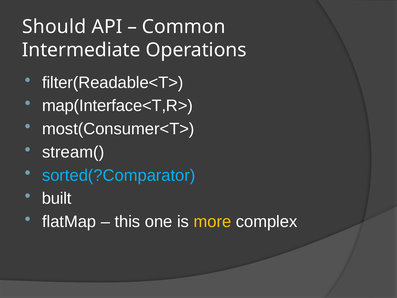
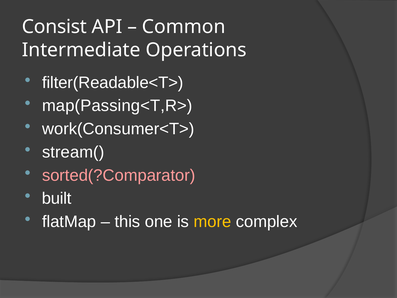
Should: Should -> Consist (54, 27)
map(Interface<T,R>: map(Interface<T,R> -> map(Passing<T,R> (117, 106)
most(Consumer<T>: most(Consumer<T> -> work(Consumer<T> (118, 129)
sorted(?Comparator colour: light blue -> pink (119, 175)
